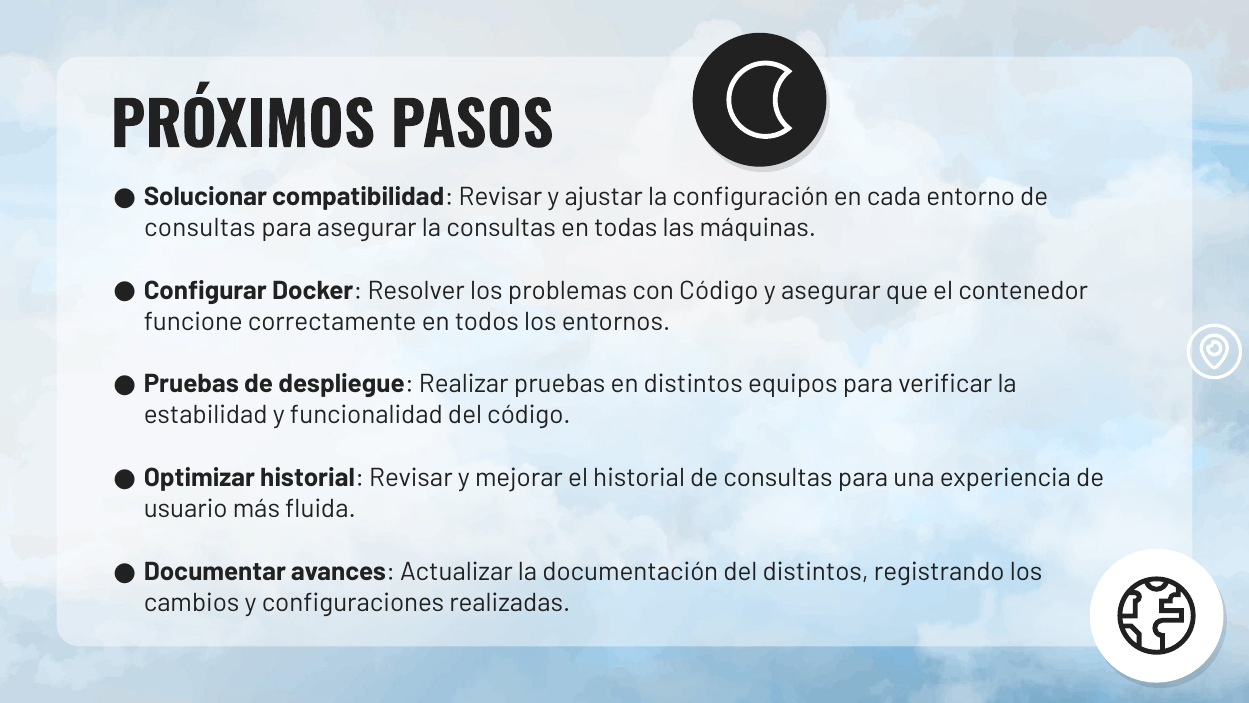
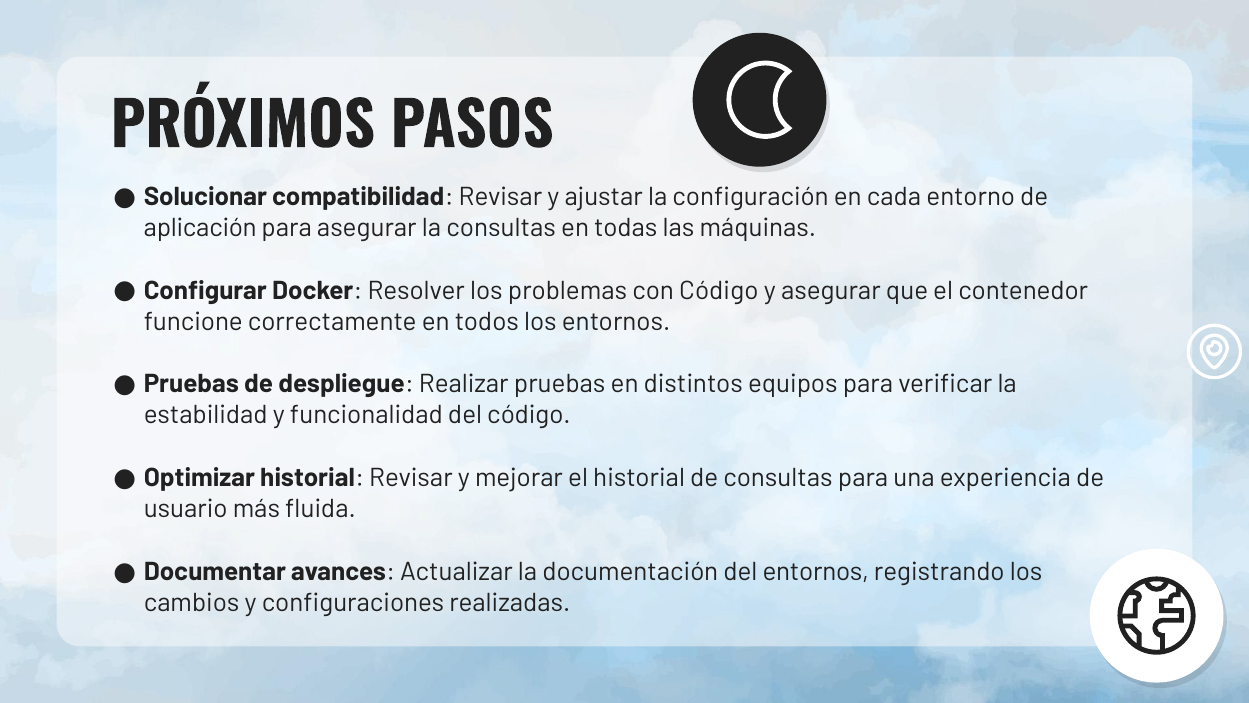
consultas: consultas -> aplicación (200, 228)
del distintos: distintos -> entornos (816, 571)
